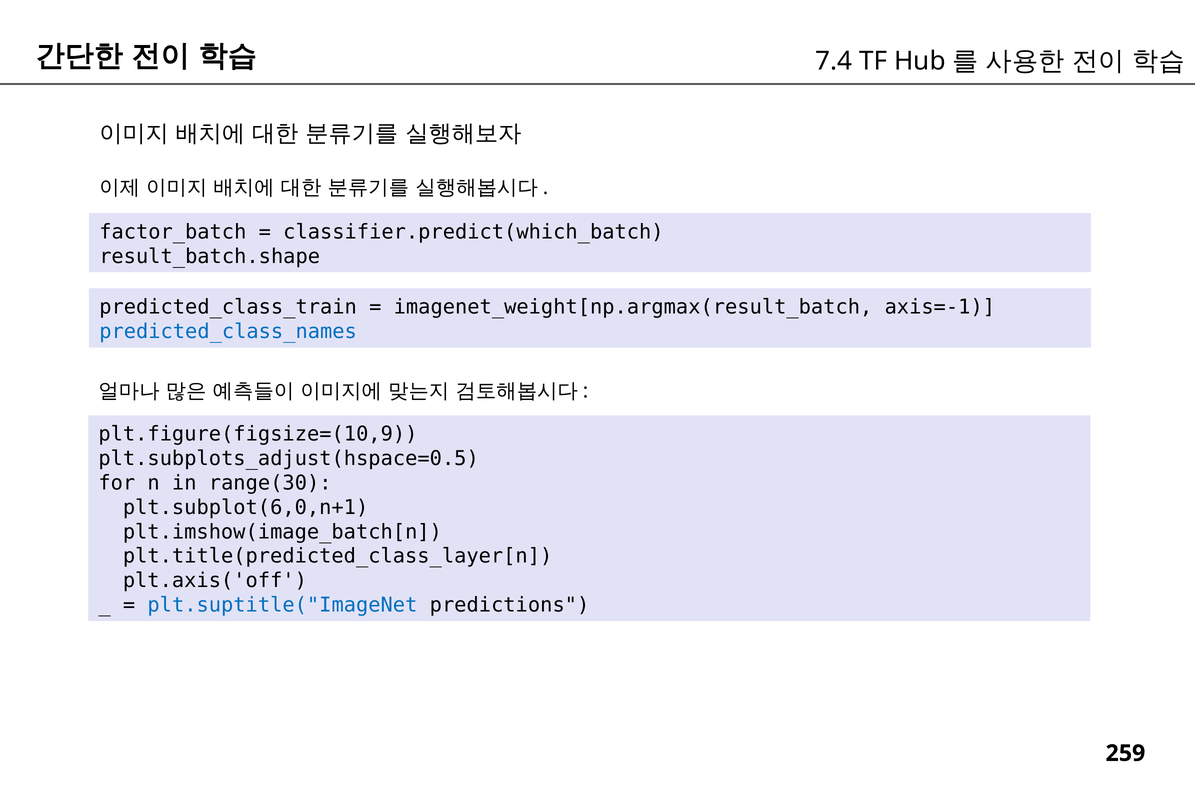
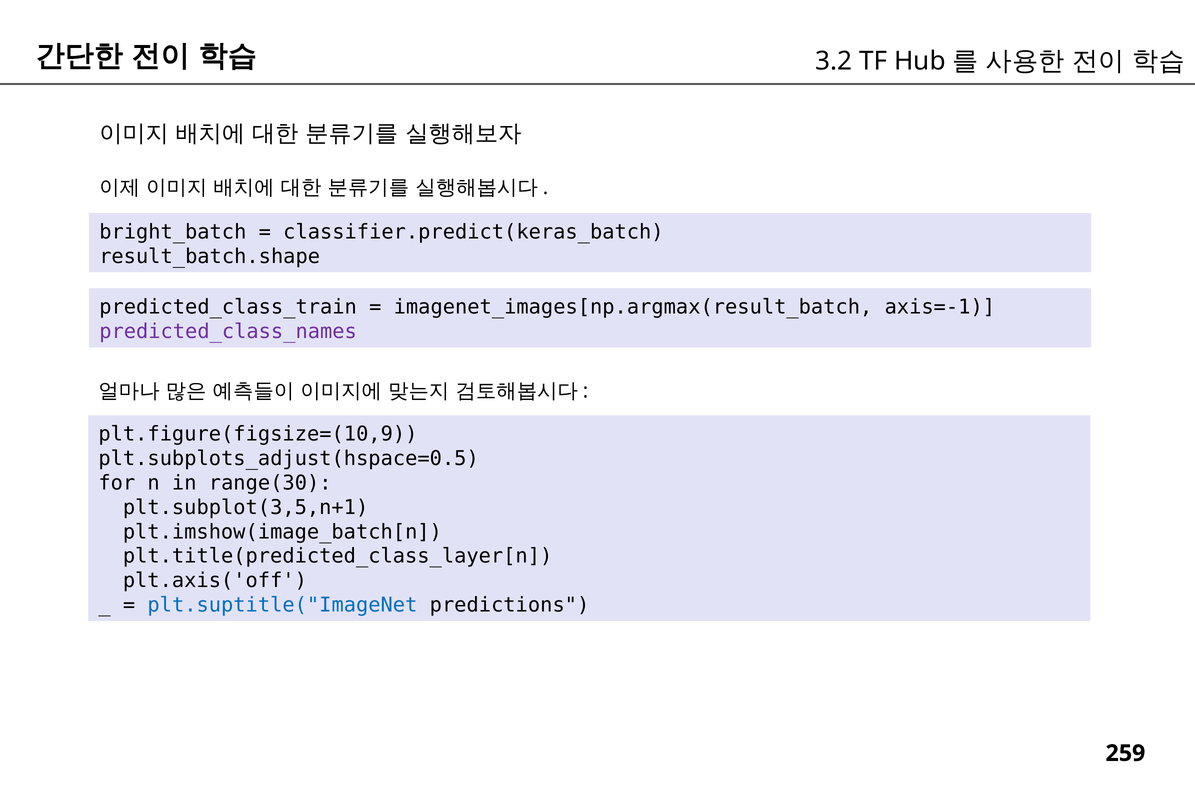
7.4: 7.4 -> 3.2 (834, 61)
factor_batch: factor_batch -> bright_batch (173, 232)
classifier.predict(which_batch: classifier.predict(which_batch -> classifier.predict(keras_batch (473, 232)
imagenet_weight[np.argmax(result_batch: imagenet_weight[np.argmax(result_batch -> imagenet_images[np.argmax(result_batch (633, 307)
predicted_class_names colour: blue -> purple (228, 331)
plt.subplot(6,0,n+1: plt.subplot(6,0,n+1 -> plt.subplot(3,5,n+1 (246, 507)
